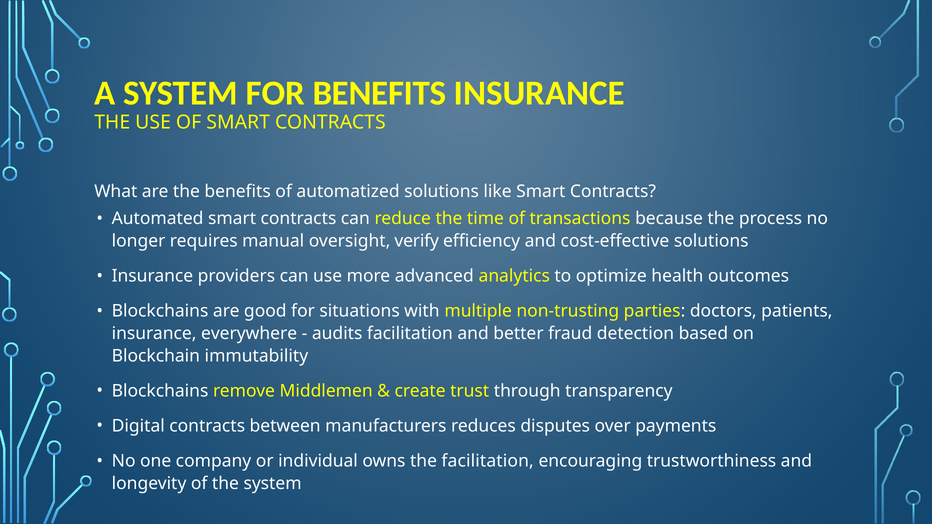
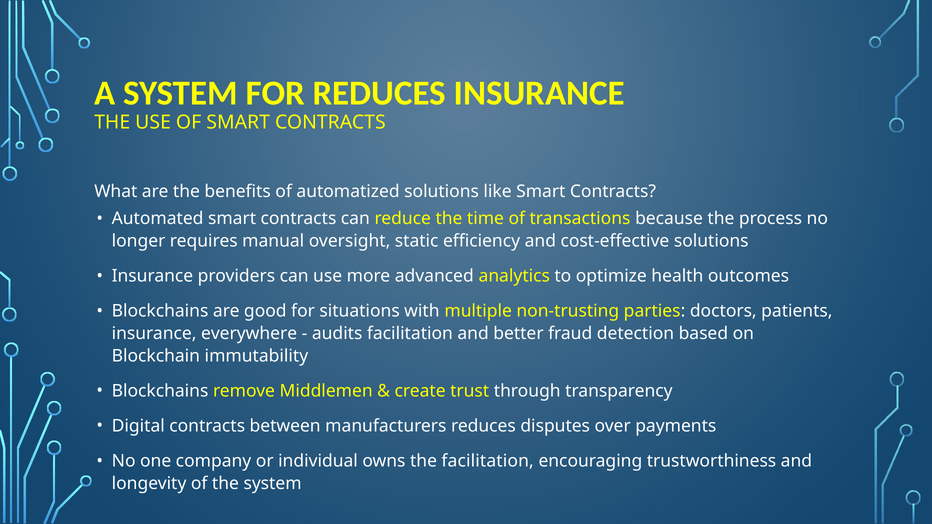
FOR BENEFITS: BENEFITS -> REDUCES (379, 93)
verify: verify -> static (417, 241)
